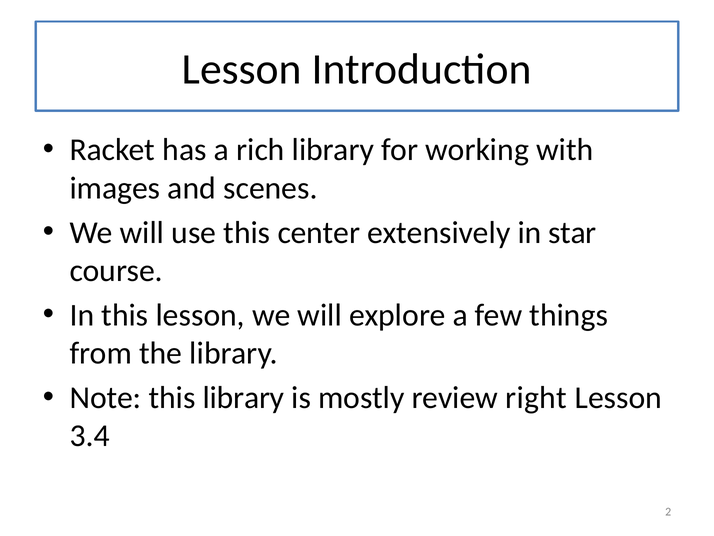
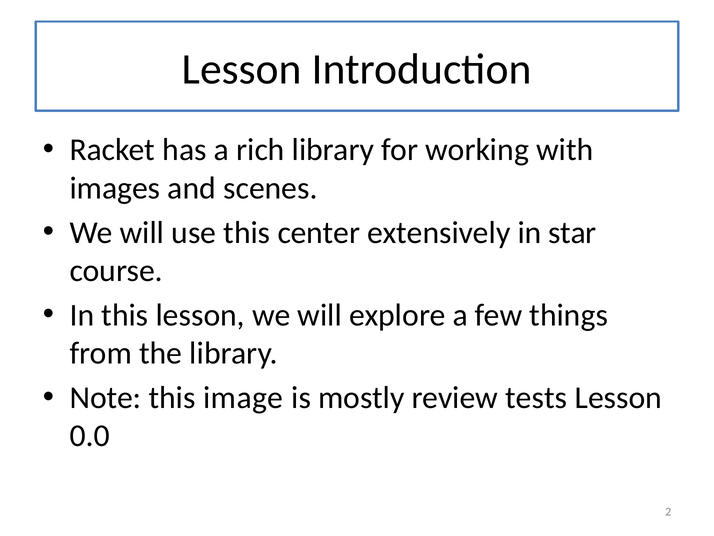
this library: library -> image (243, 397)
right: right -> tests (536, 397)
3.4: 3.4 -> 0.0 (90, 435)
